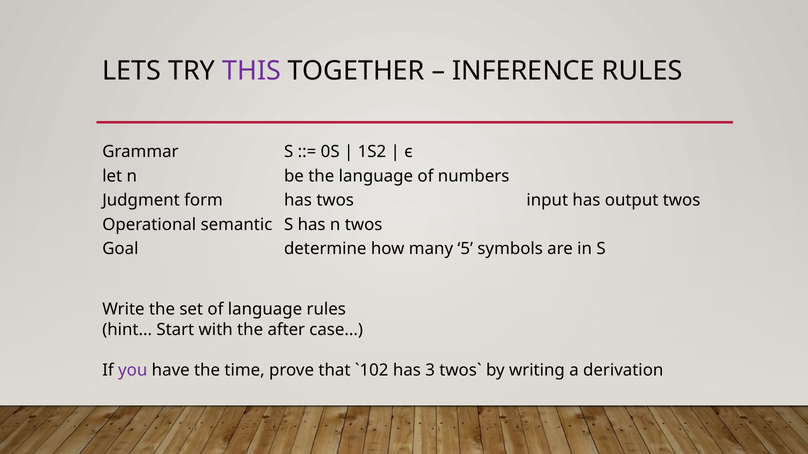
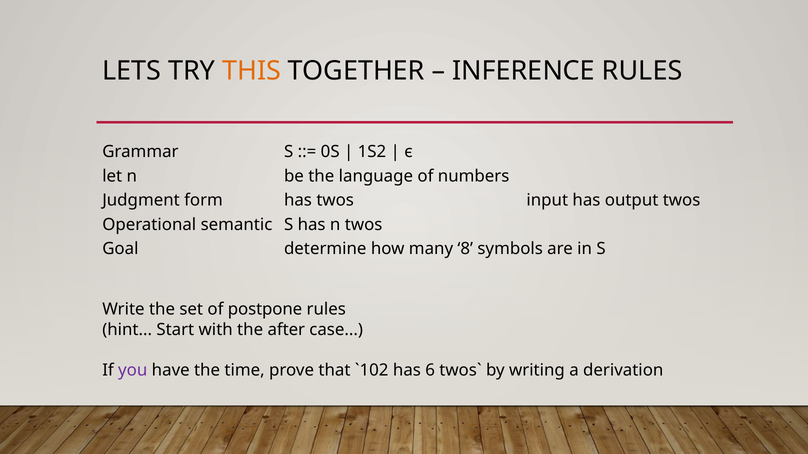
THIS colour: purple -> orange (251, 71)
5: 5 -> 8 (465, 249)
of language: language -> postpone (265, 310)
3: 3 -> 6 (430, 370)
